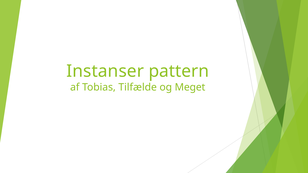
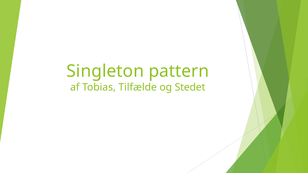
Instanser: Instanser -> Singleton (105, 71)
Meget: Meget -> Stedet (190, 87)
